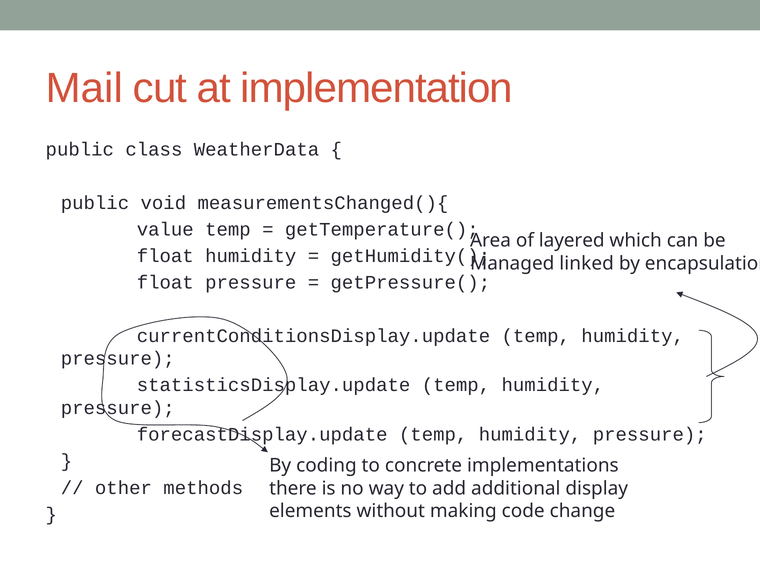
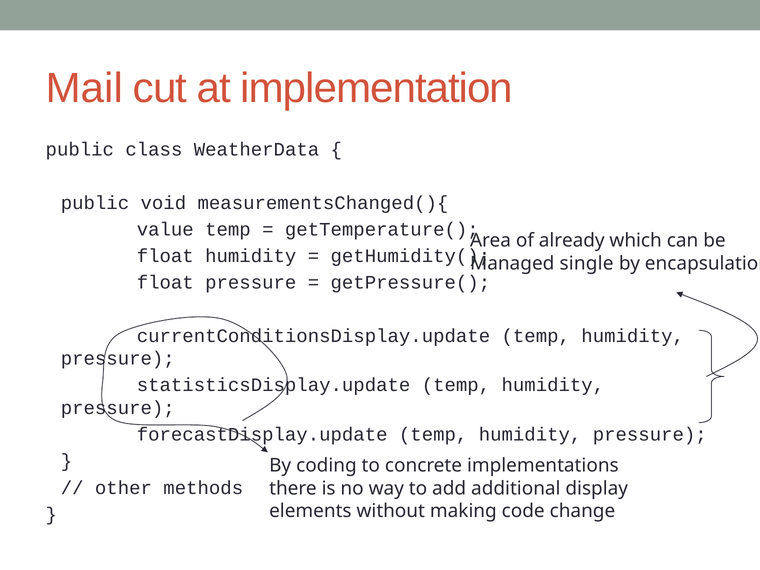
layered: layered -> already (572, 240)
linked: linked -> single (587, 263)
